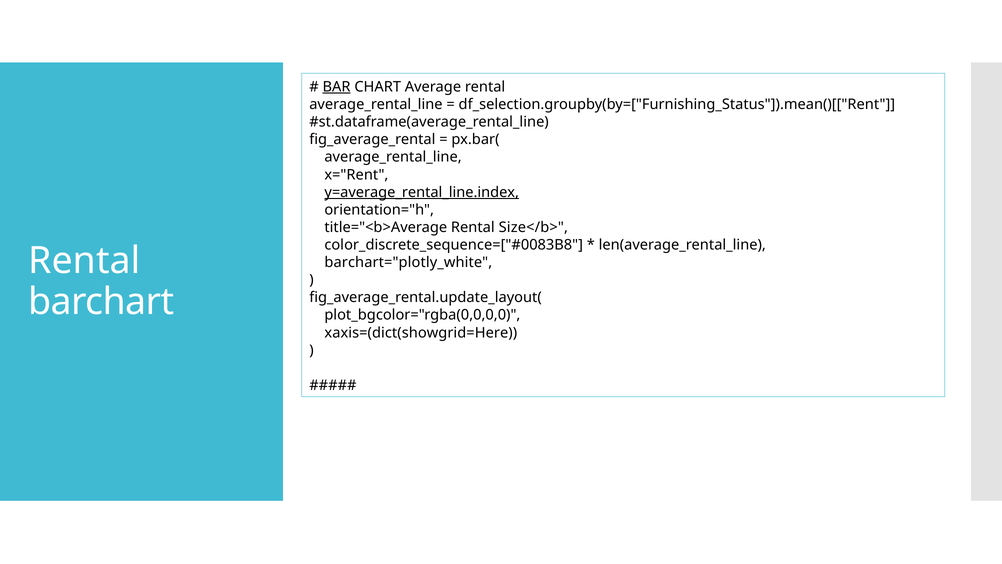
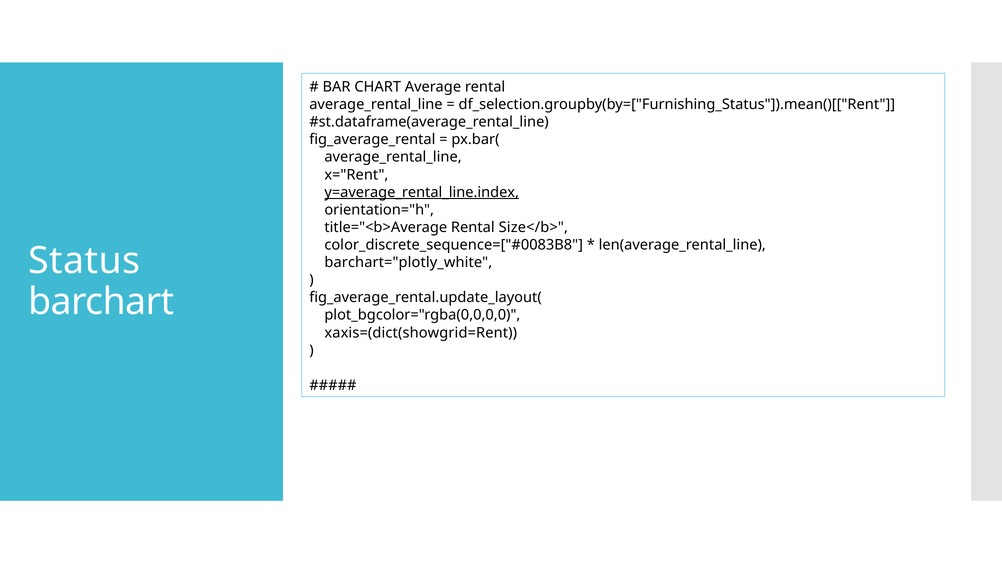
BAR underline: present -> none (337, 87)
Rental: Rental -> Status (84, 261)
xaxis=(dict(showgrid=Here: xaxis=(dict(showgrid=Here -> xaxis=(dict(showgrid=Rent (421, 332)
